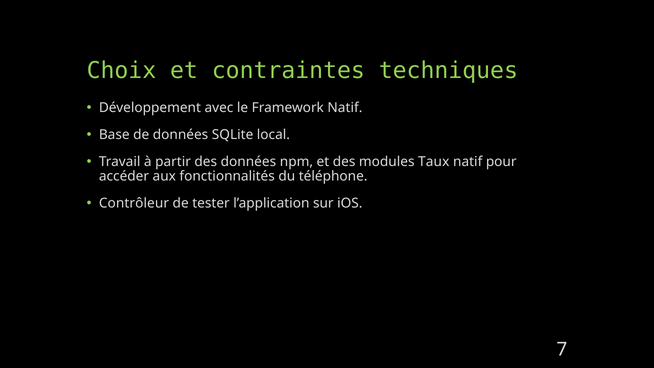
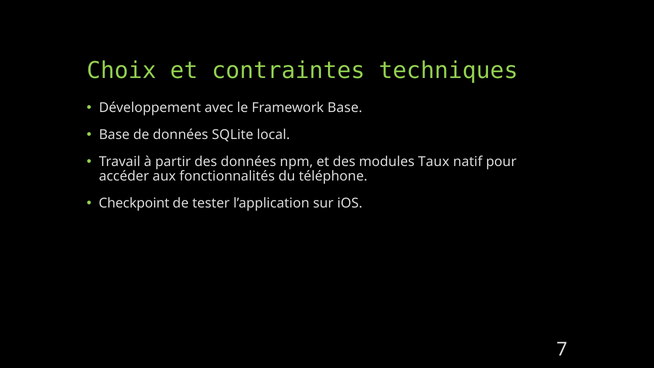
Framework Natif: Natif -> Base (345, 108)
Contrôleur: Contrôleur -> Checkpoint (134, 203)
